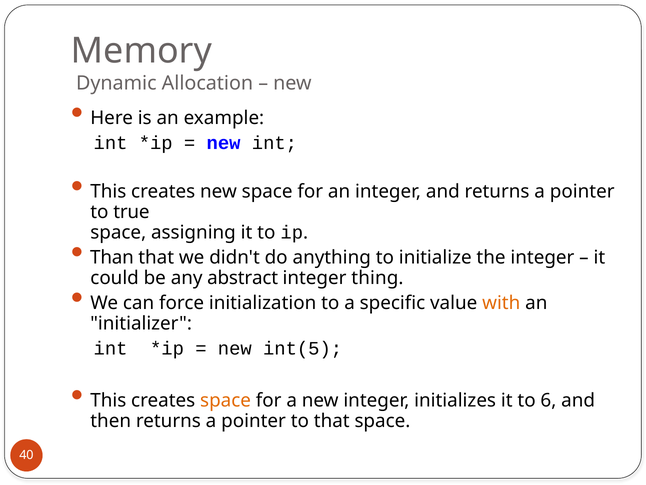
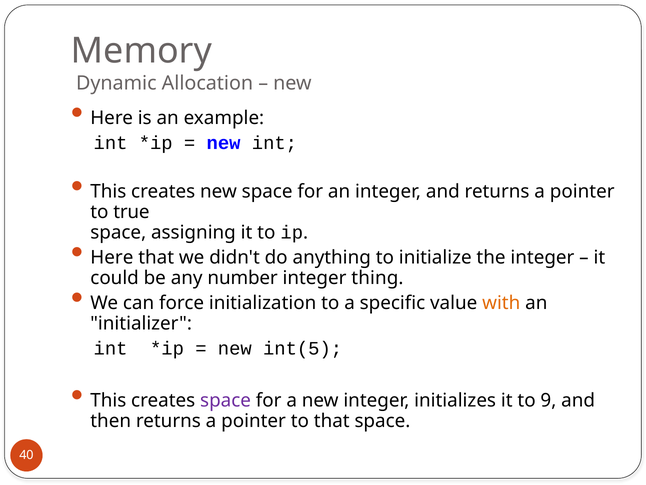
Than: Than -> Here (112, 257)
abstract: abstract -> number (243, 278)
space colour: orange -> purple (226, 400)
6: 6 -> 9 (548, 400)
